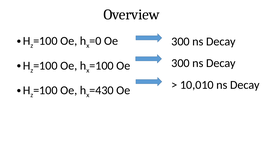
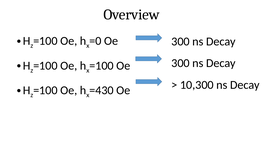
10,010: 10,010 -> 10,300 (197, 85)
